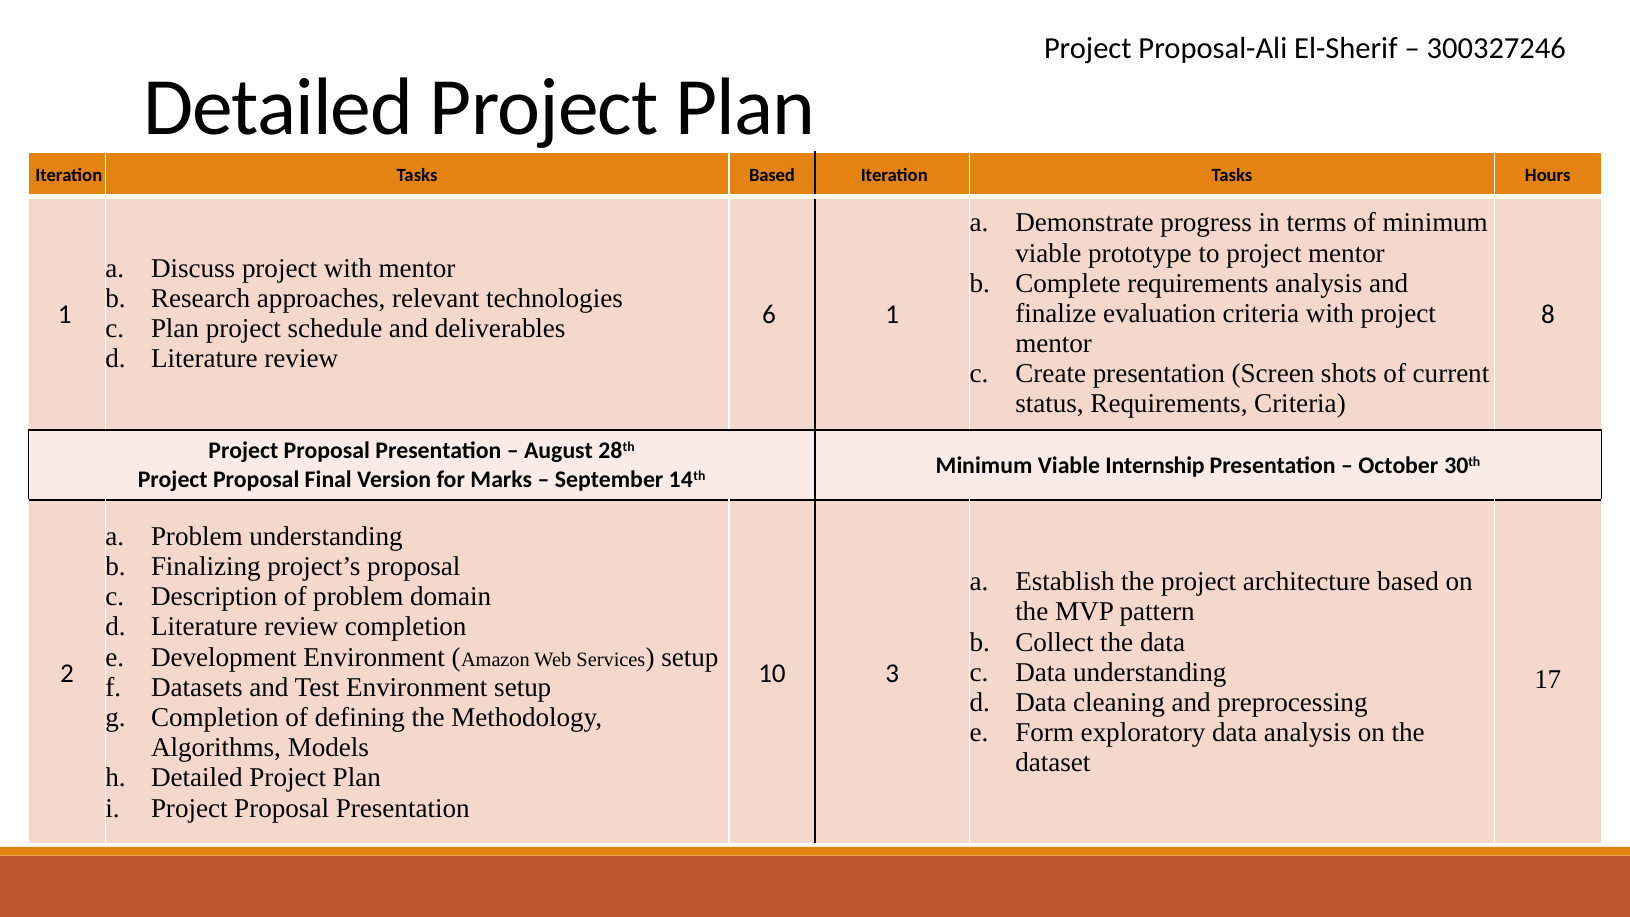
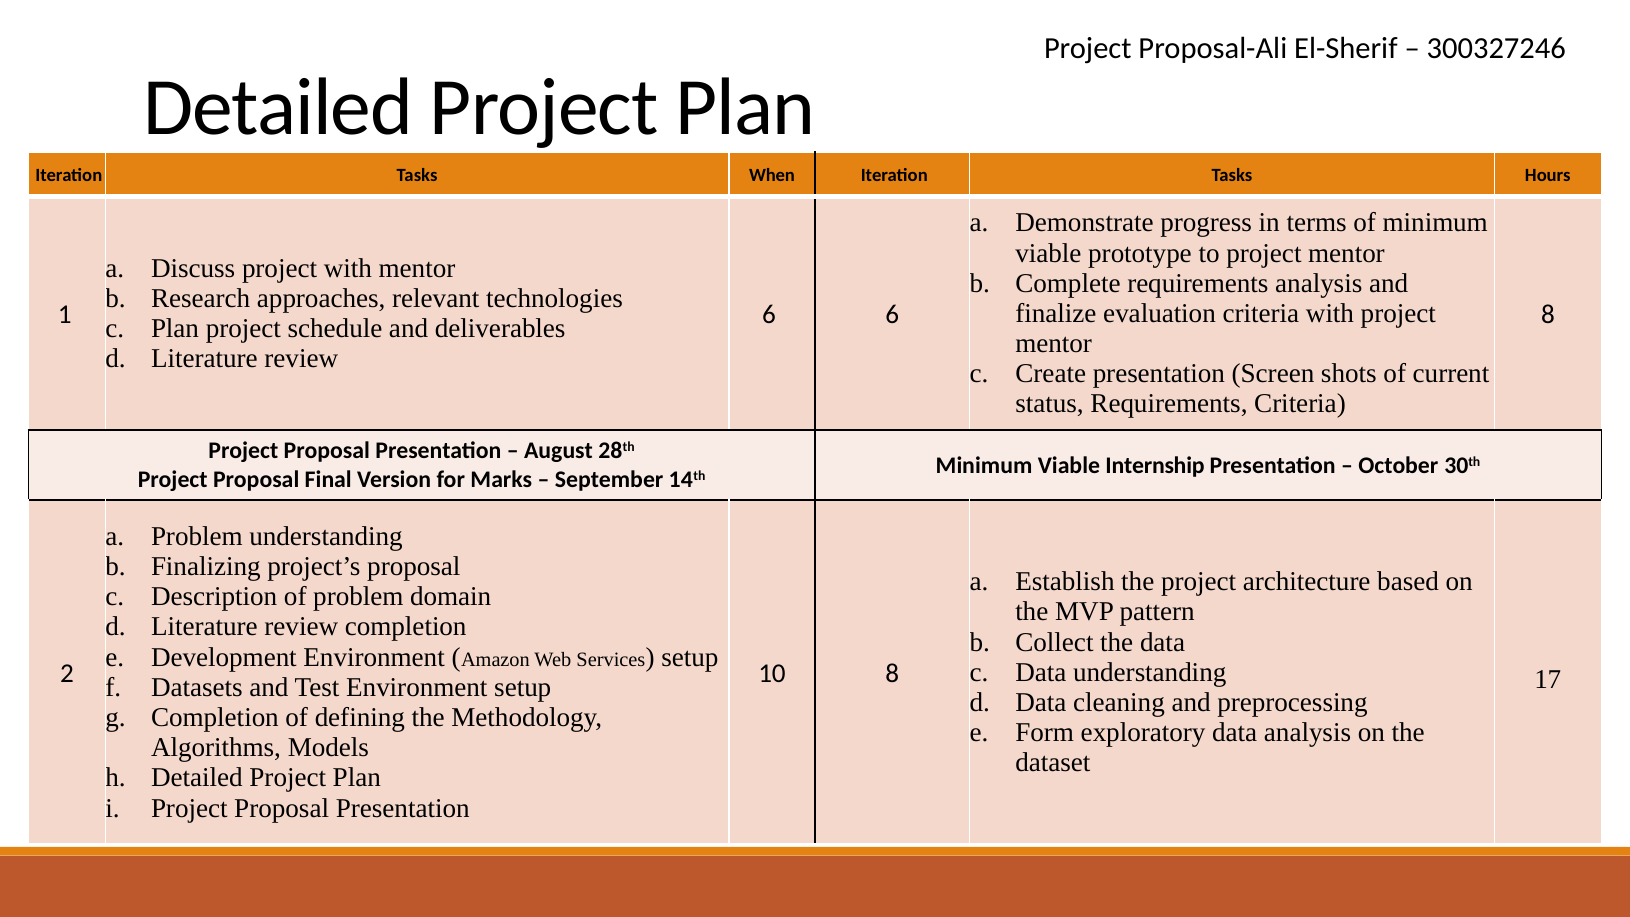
Tasks Based: Based -> When (772, 175)
6 1: 1 -> 6 (892, 315)
10 3: 3 -> 8 (892, 673)
